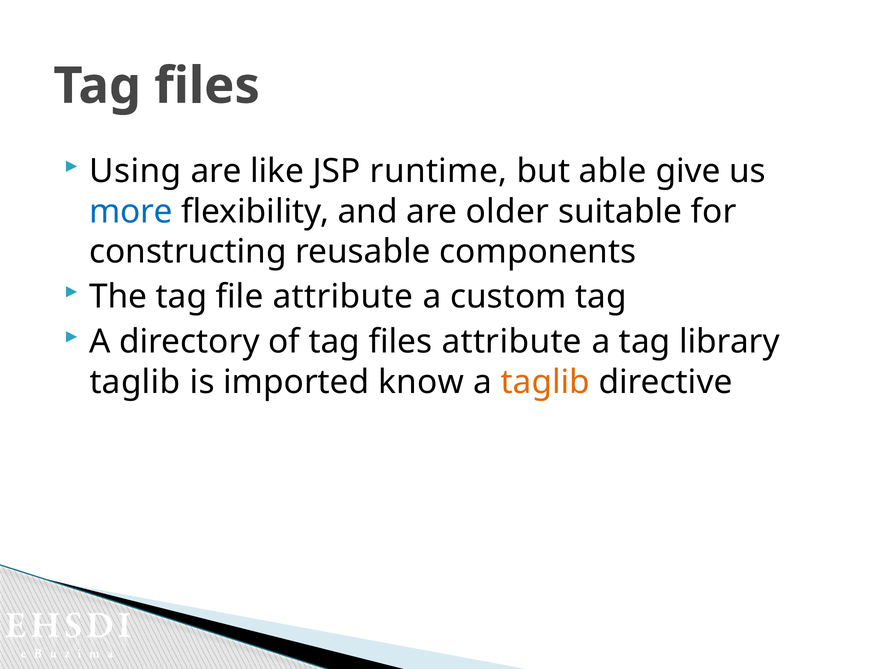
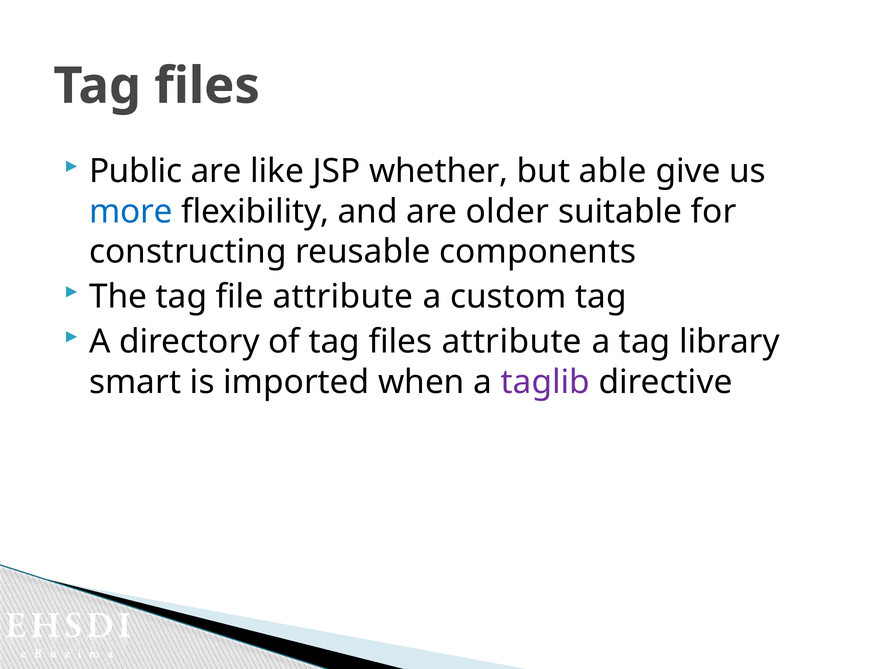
Using: Using -> Public (136, 171)
runtime: runtime -> whether (439, 171)
taglib: taglib -> smart (135, 382)
know: know -> when (421, 382)
taglib colour: orange -> purple (545, 382)
